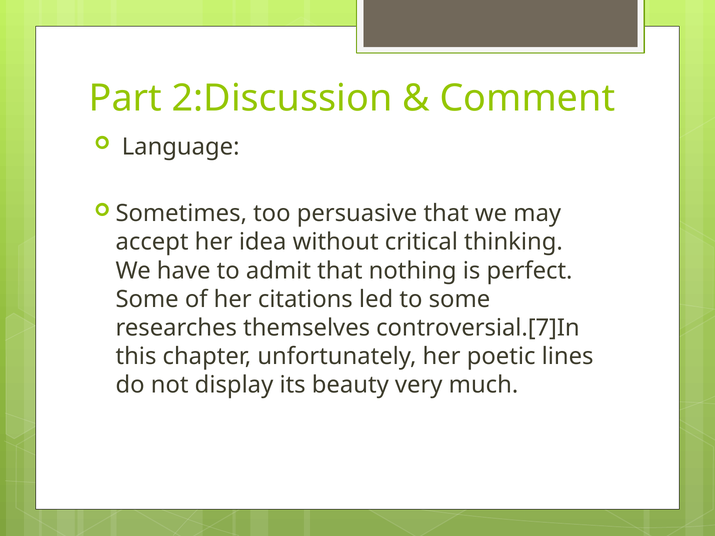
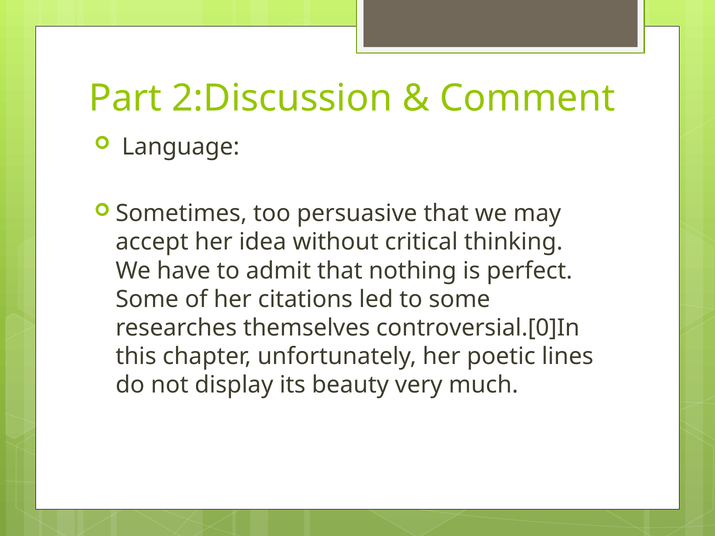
controversial.[7]In: controversial.[7]In -> controversial.[0]In (478, 328)
